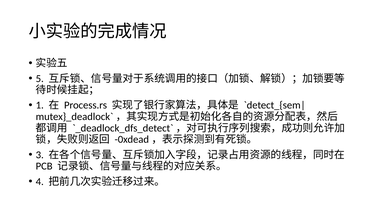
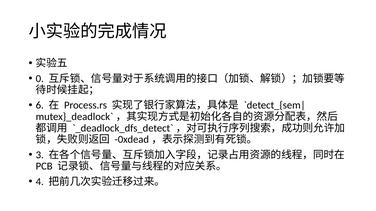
5: 5 -> 0 (40, 79)
1: 1 -> 6 (40, 106)
